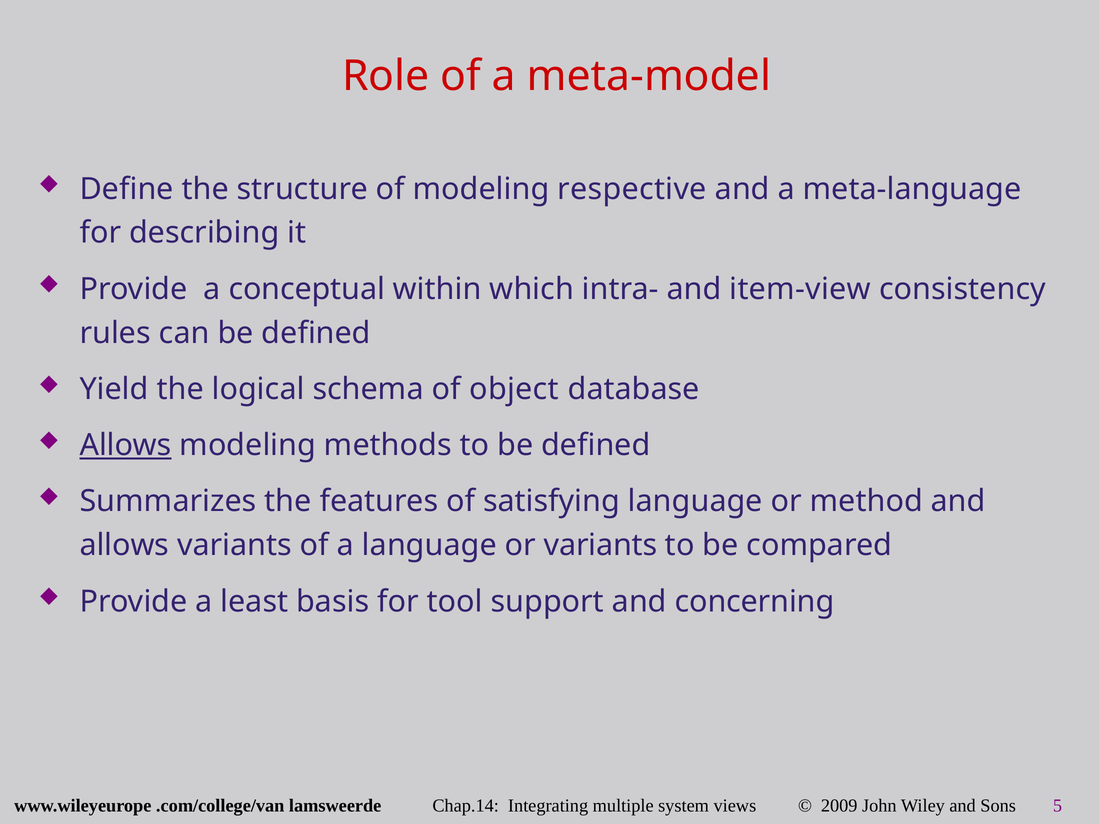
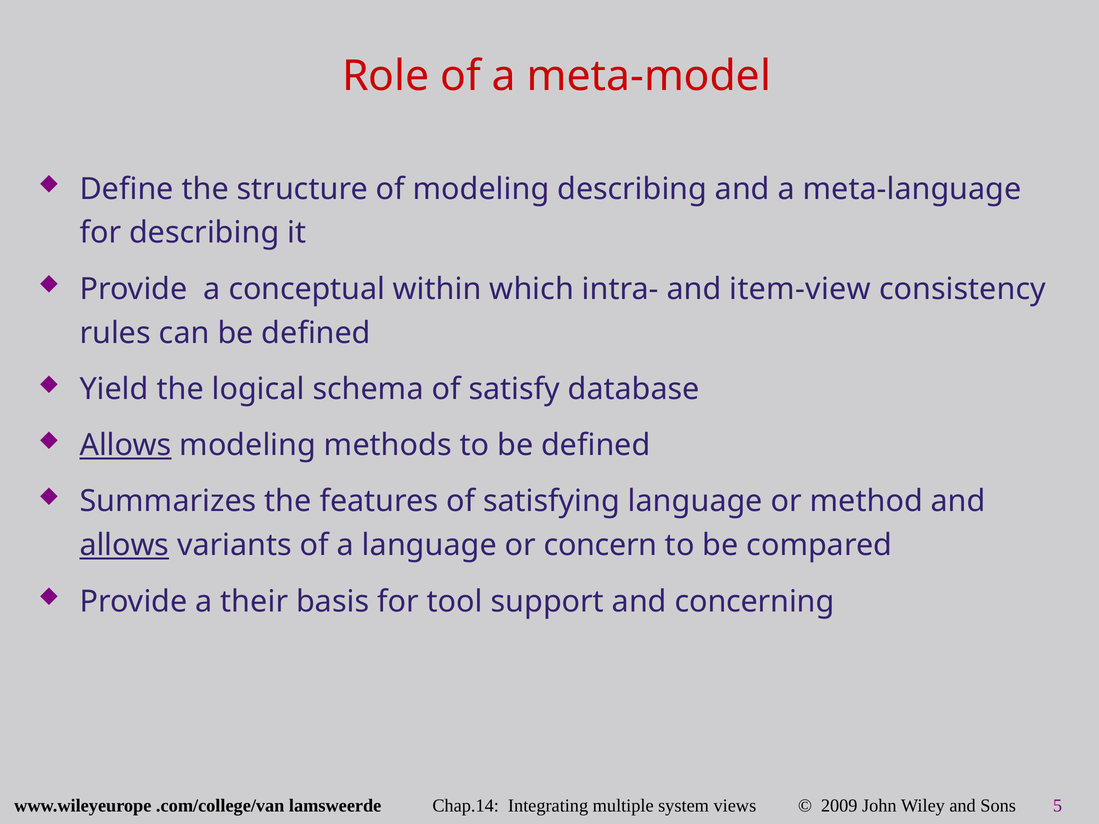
modeling respective: respective -> describing (632, 189)
object: object -> satisfy (514, 389)
allows underline: none -> present (124, 546)
or variants: variants -> concern (601, 546)
least: least -> their (254, 602)
